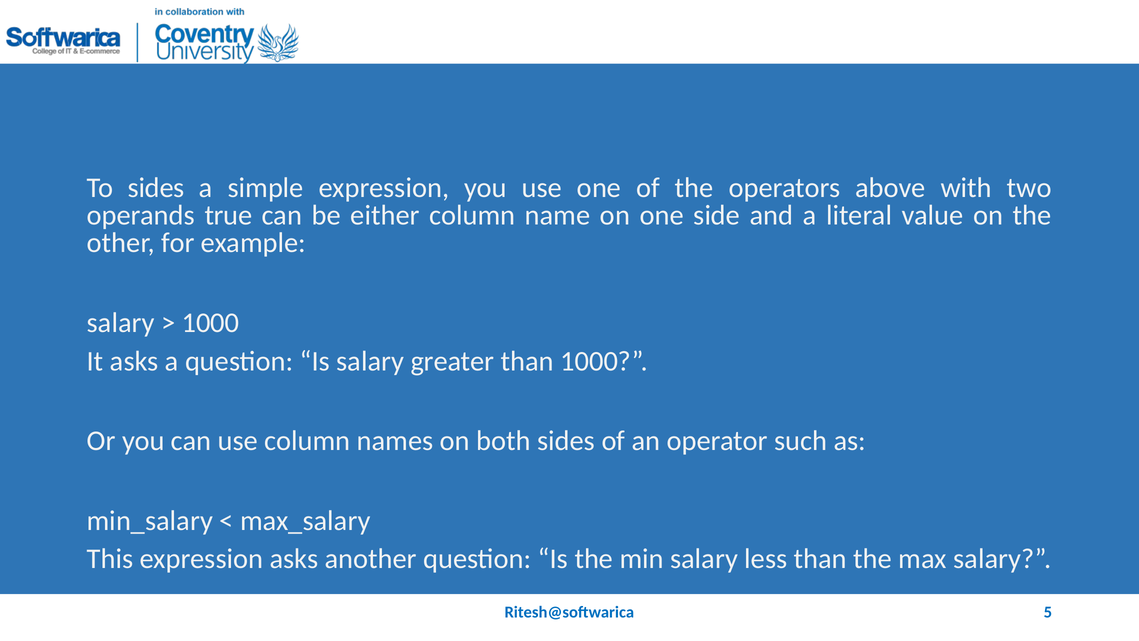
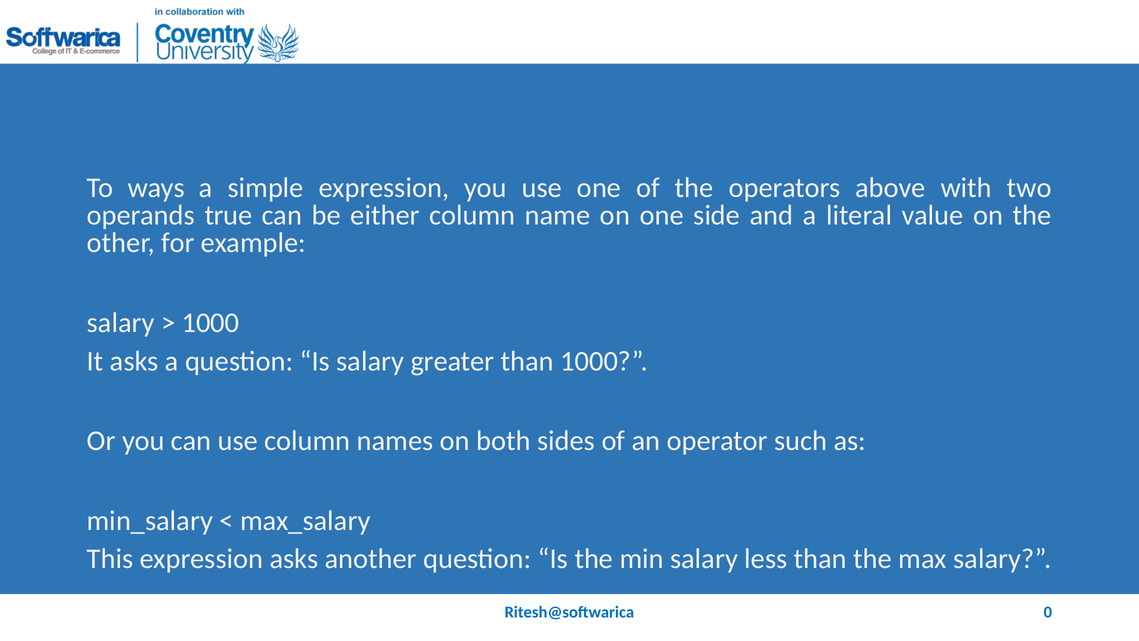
To sides: sides -> ways (156, 188)
5: 5 -> 0 (1048, 612)
